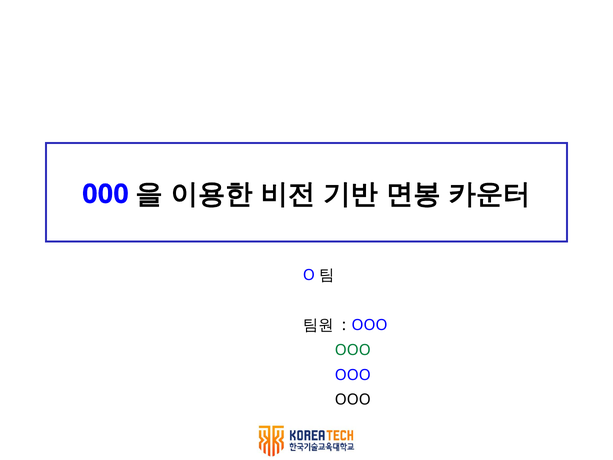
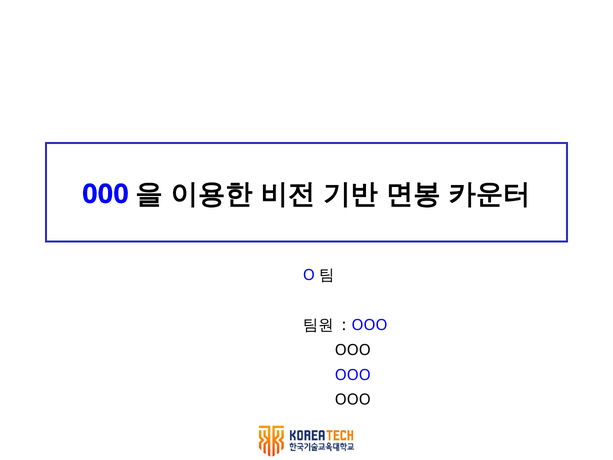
OOO colour: green -> black (353, 350)
